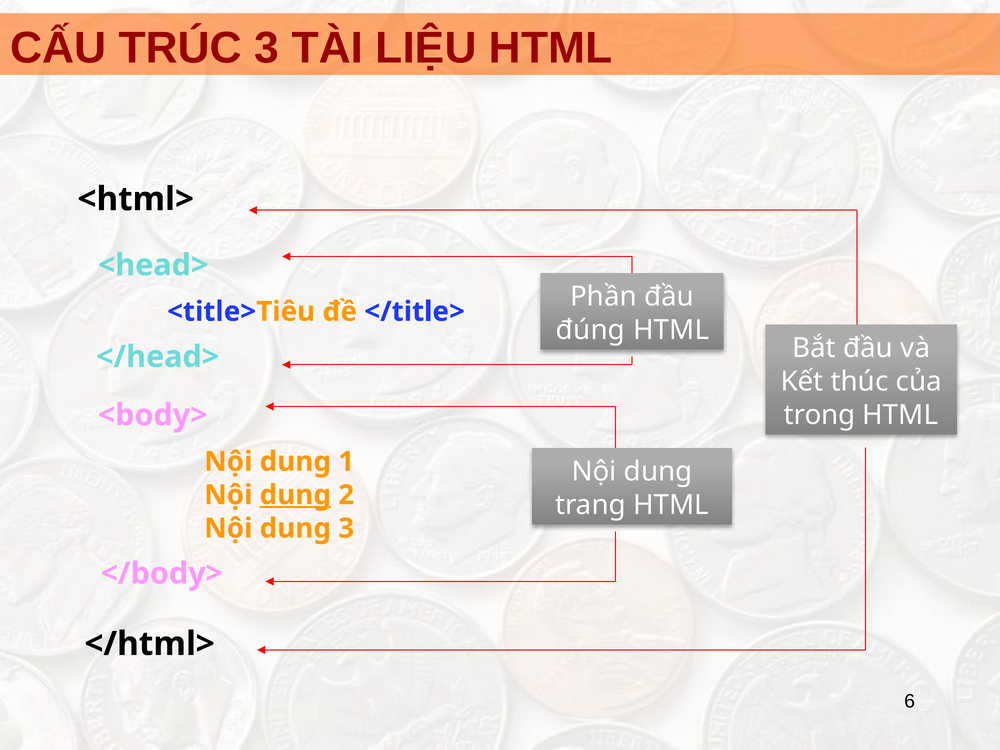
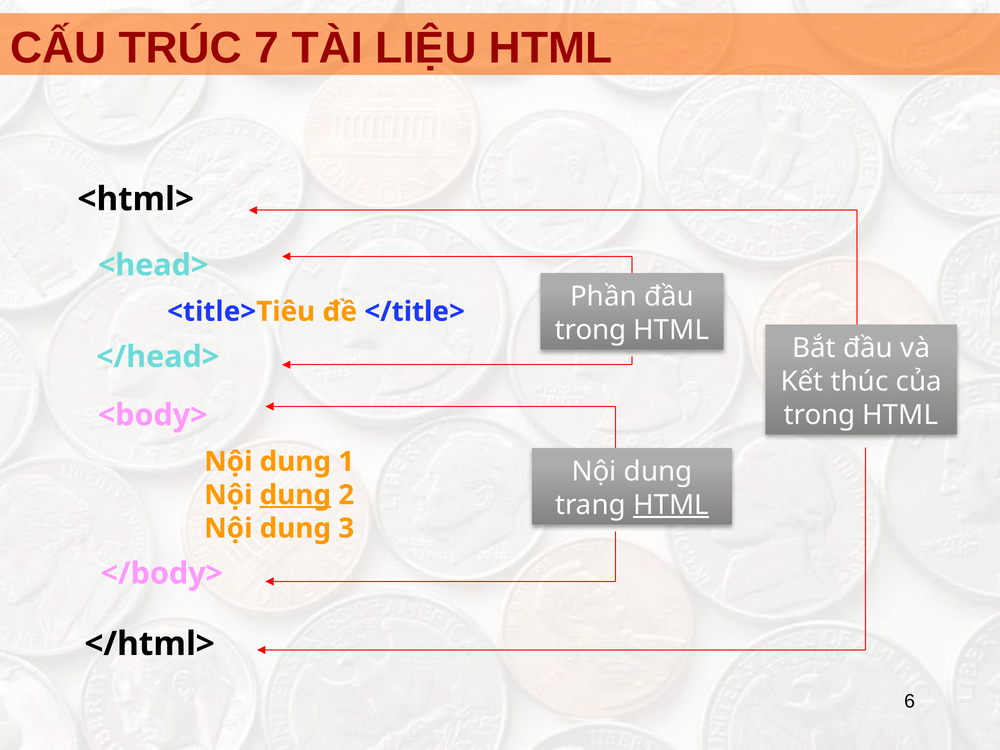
TRÚC 3: 3 -> 7 (267, 48)
đúng: đúng -> trong (591, 330)
HTML underline: none -> present (671, 505)
